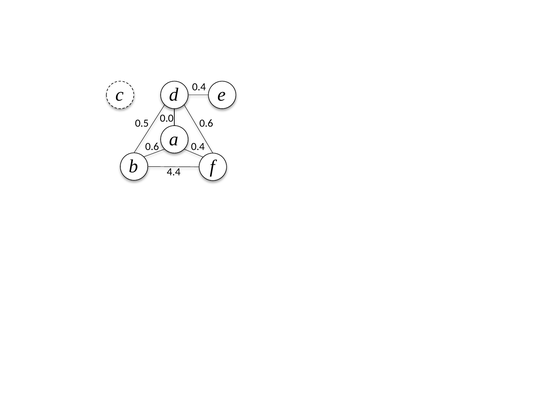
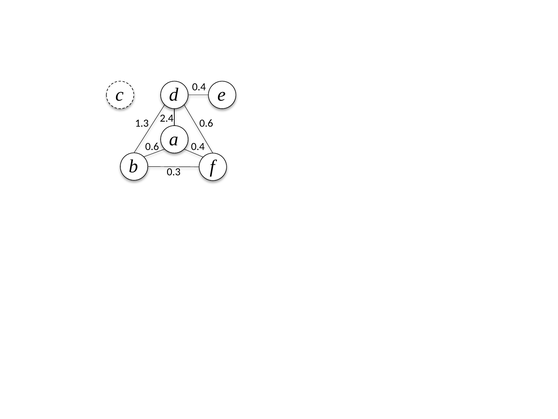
0.0: 0.0 -> 2.4 (167, 118)
0.5: 0.5 -> 1.3 (142, 123)
4.4: 4.4 -> 0.3 (174, 172)
